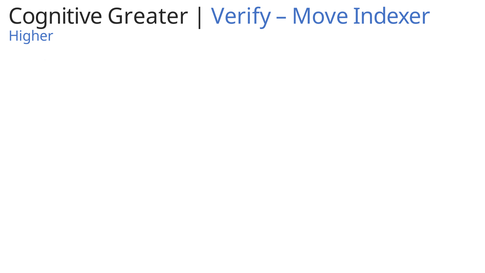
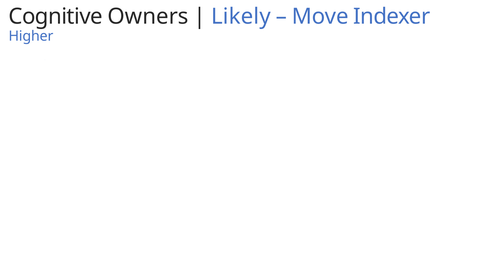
Greater: Greater -> Owners (148, 16)
Verify: Verify -> Likely (241, 16)
